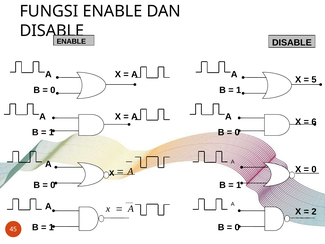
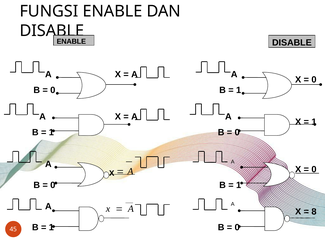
5: 5 -> 0 (314, 80)
6: 6 -> 1 (314, 122)
2: 2 -> 8 (314, 211)
